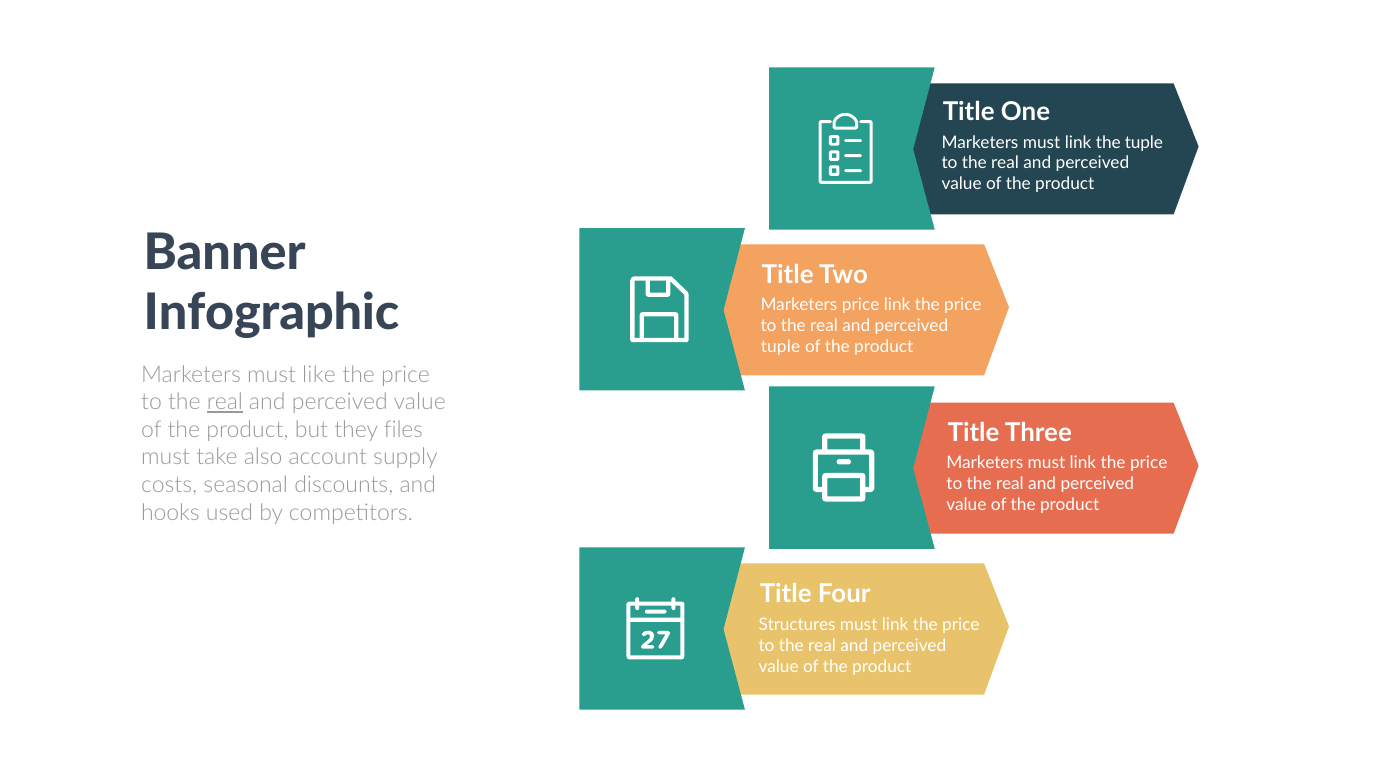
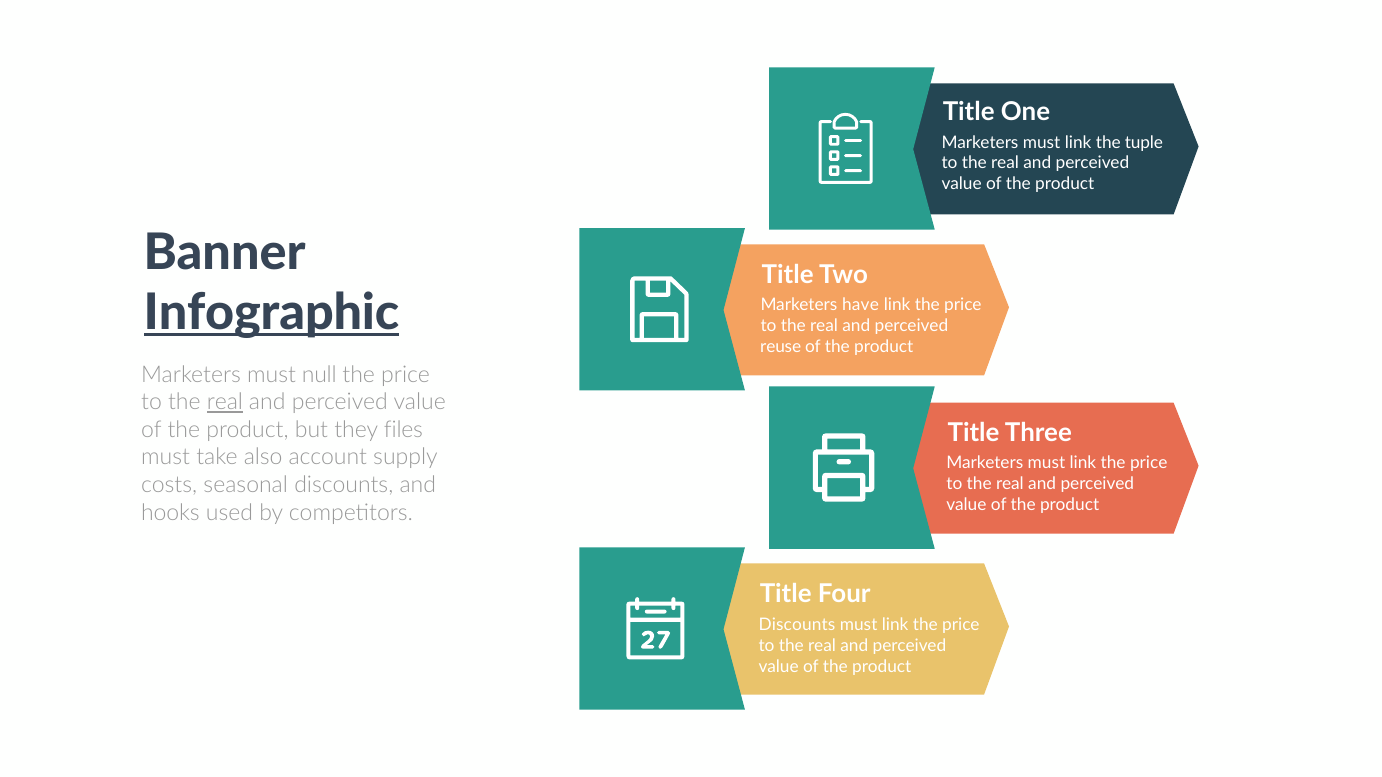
Infographic underline: none -> present (272, 313)
Marketers price: price -> have (861, 305)
tuple: tuple -> reuse (781, 347)
like: like -> null (319, 375)
Structures: Structures -> Discounts (797, 625)
